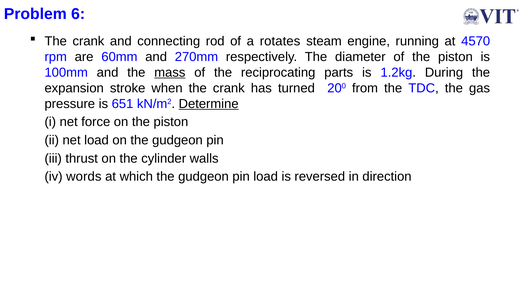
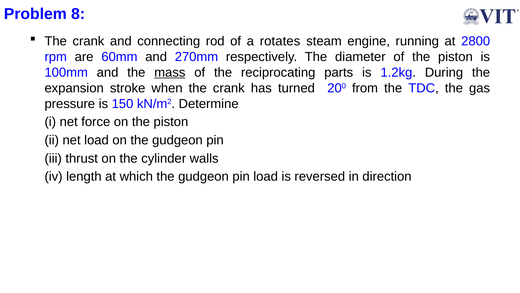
6: 6 -> 8 (78, 14)
4570: 4570 -> 2800 (476, 41)
651: 651 -> 150 (123, 104)
Determine underline: present -> none (209, 104)
words: words -> length (84, 176)
